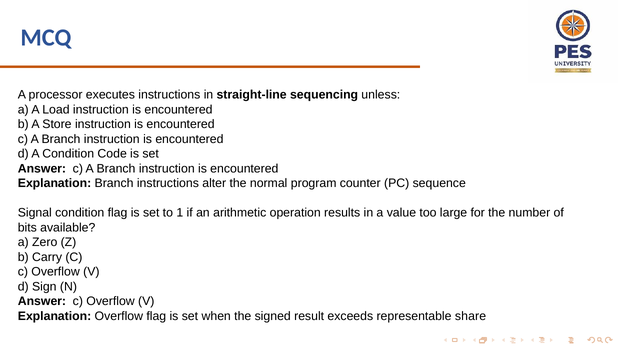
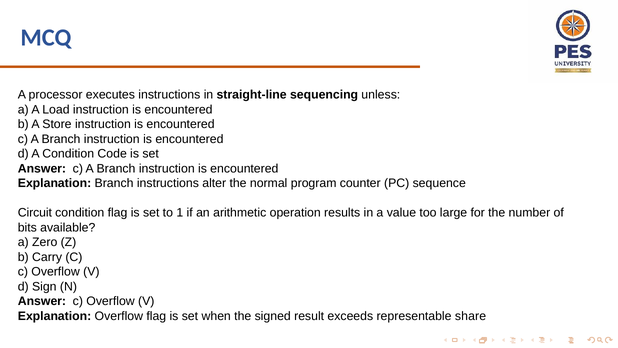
Signal: Signal -> Circuit (35, 213)
